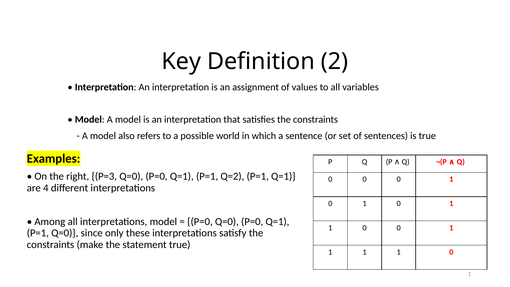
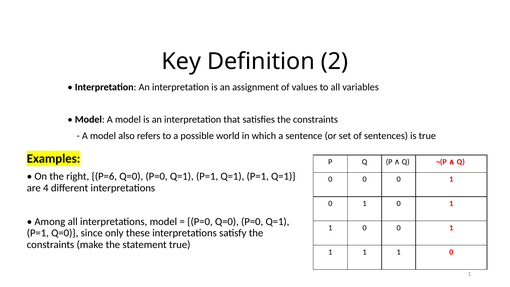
P=3: P=3 -> P=6 (104, 176)
P=0 Q=1 P=1 Q=2: Q=2 -> Q=1 (232, 176)
